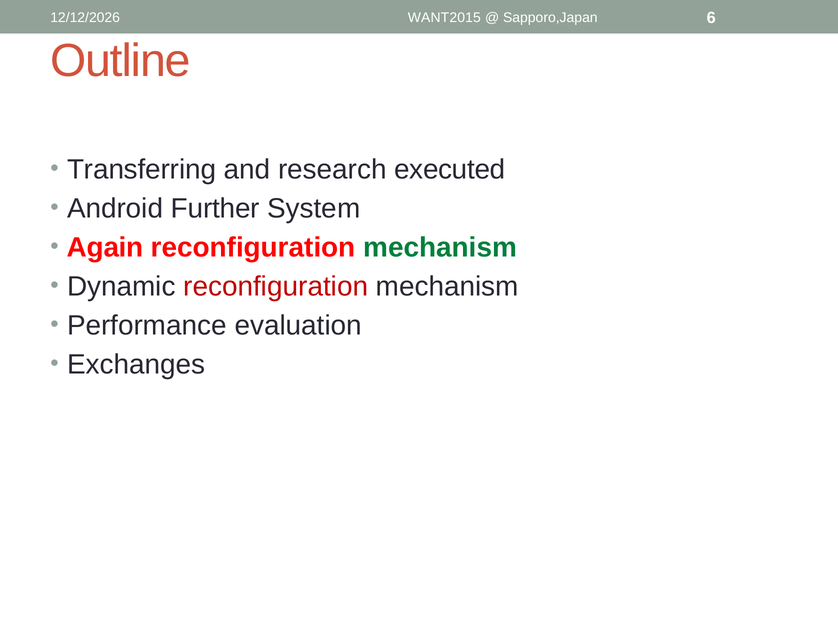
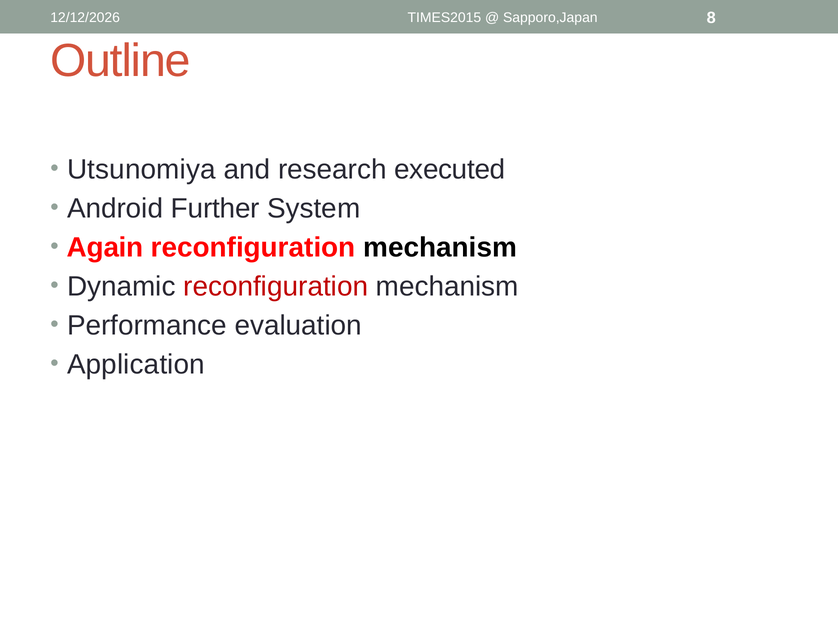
WANT2015: WANT2015 -> TIMES2015 (444, 18)
6: 6 -> 8 (711, 18)
Transferring: Transferring -> Utsunomiya (141, 170)
mechanism colour: green -> black (440, 248)
Exchanges: Exchanges -> Application (136, 365)
